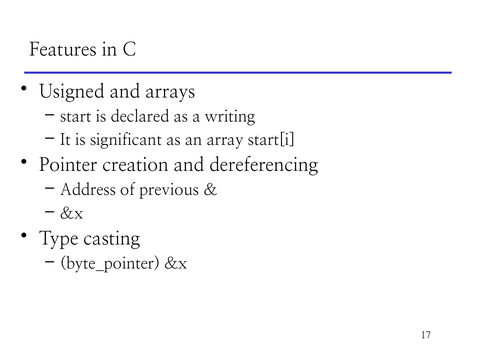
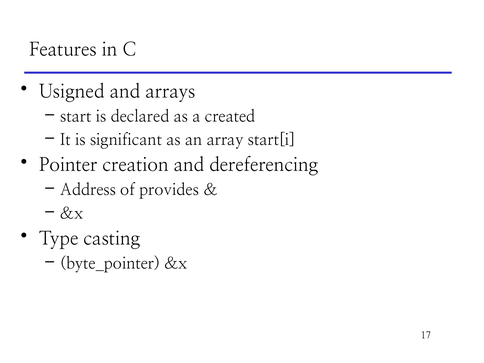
writing: writing -> created (230, 117)
previous: previous -> provides (169, 190)
